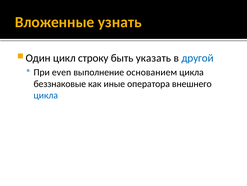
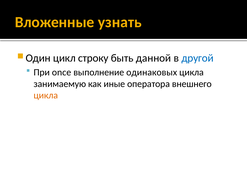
указать: указать -> данной (154, 58)
even: even -> once (62, 72)
основанием: основанием -> одинаковых (152, 72)
беззнаковые: беззнаковые -> занимаемую (60, 83)
цикла colour: blue -> orange (46, 95)
